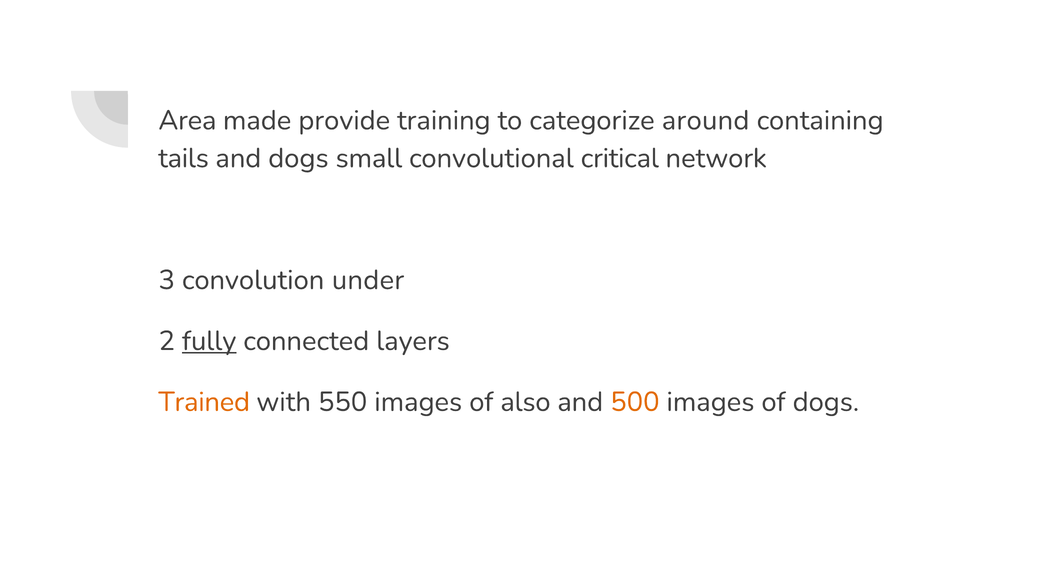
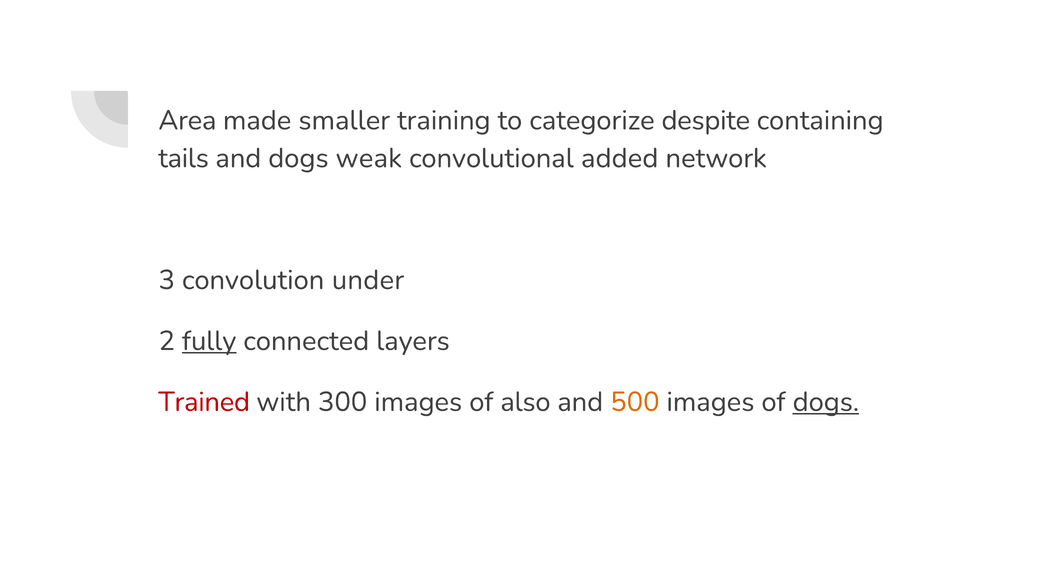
provide: provide -> smaller (344, 120)
around: around -> despite (706, 120)
small: small -> weak (369, 158)
critical: critical -> added (620, 158)
Trained colour: orange -> red (204, 401)
550: 550 -> 300 (343, 401)
dogs underline: none -> present (826, 401)
